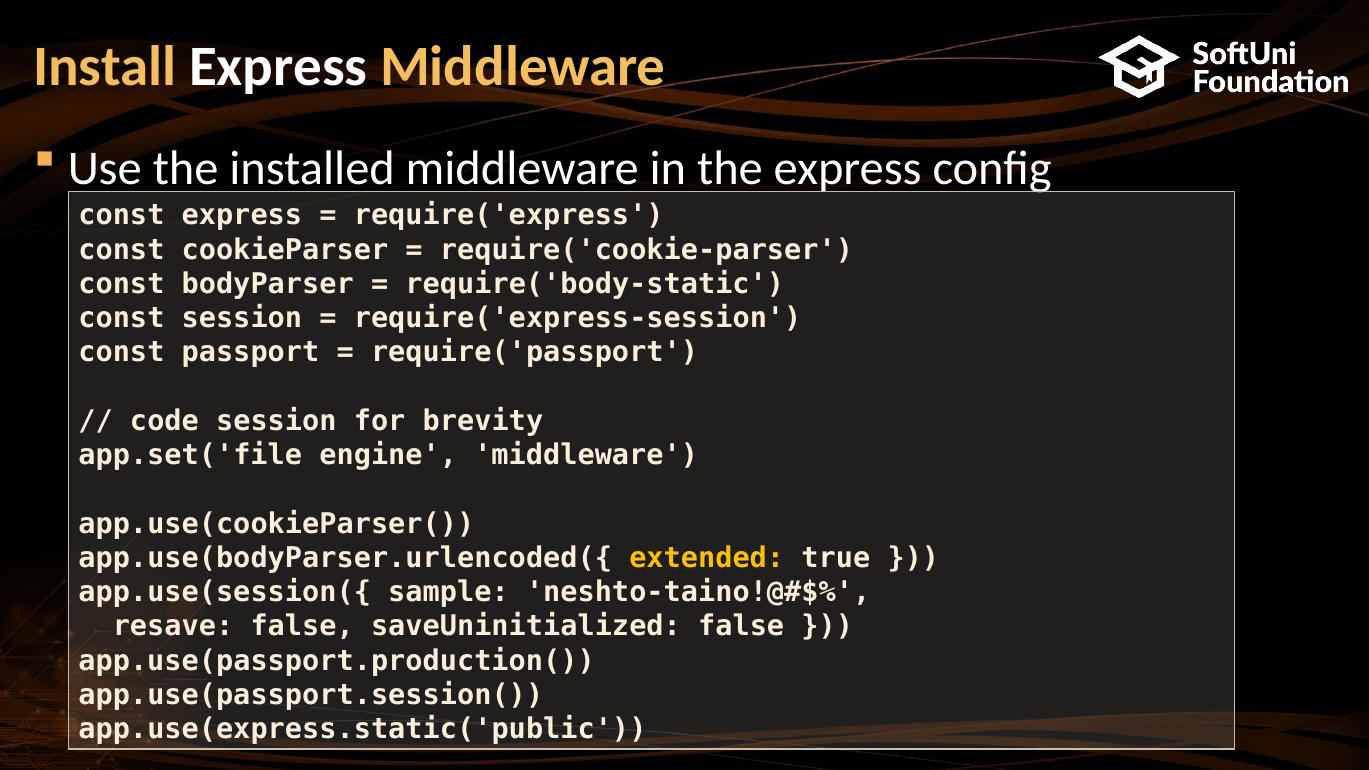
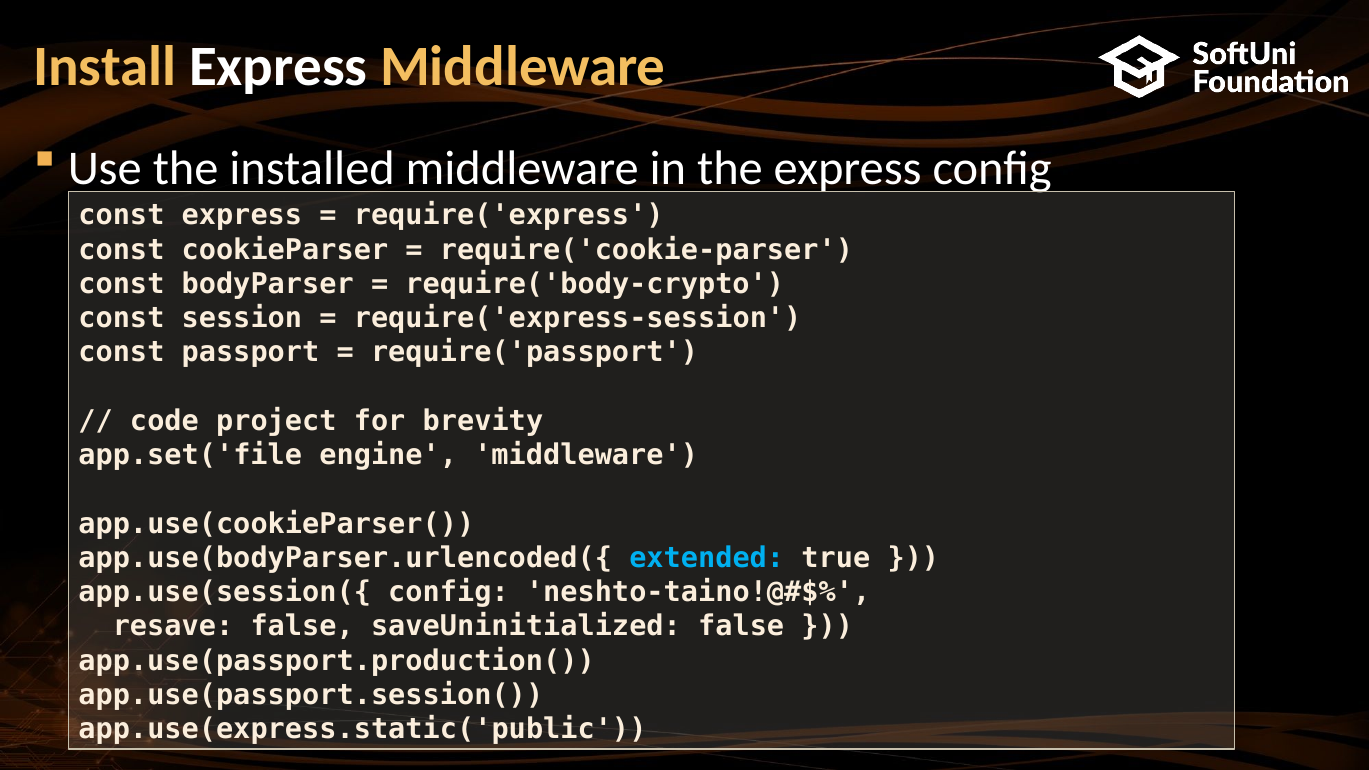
require('body-static: require('body-static -> require('body-crypto (595, 284)
code session: session -> project (276, 421)
extended colour: yellow -> light blue (707, 558)
app.use(session({ sample: sample -> config (448, 592)
